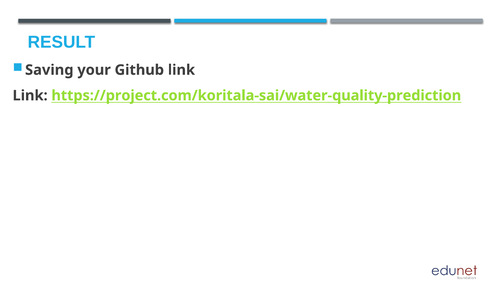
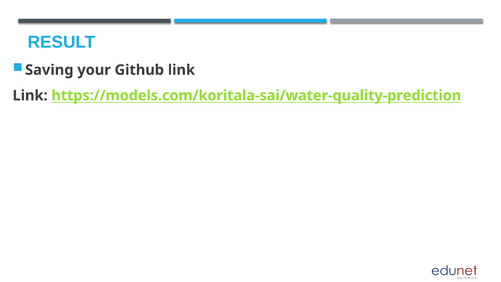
https://project.com/koritala-sai/water-quality-prediction: https://project.com/koritala-sai/water-quality-prediction -> https://models.com/koritala-sai/water-quality-prediction (256, 95)
